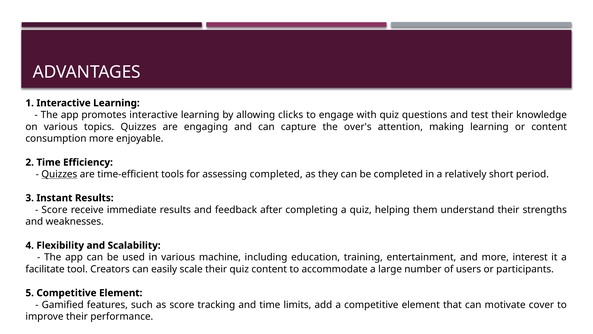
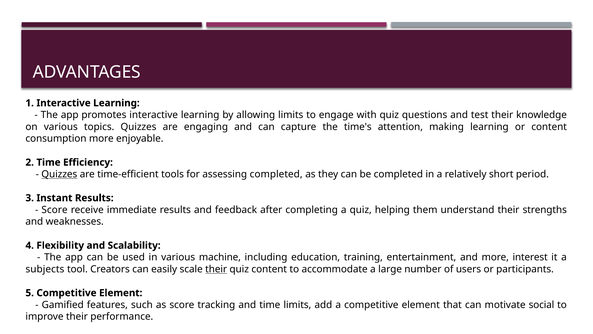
allowing clicks: clicks -> limits (291, 115)
over's: over's -> time's (358, 127)
facilitate: facilitate -> subjects (45, 269)
their underline: none -> present (216, 269)
cover: cover -> social (541, 304)
